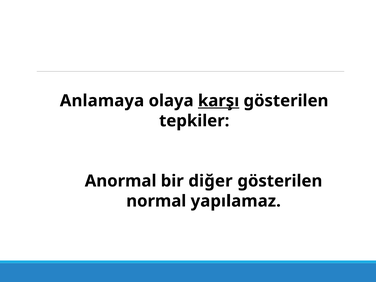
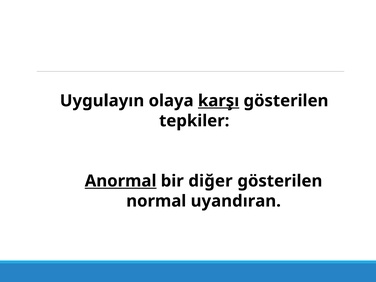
Anlamaya: Anlamaya -> Uygulayın (102, 101)
Anormal underline: none -> present (121, 181)
yapılamaz: yapılamaz -> uyandıran (236, 201)
